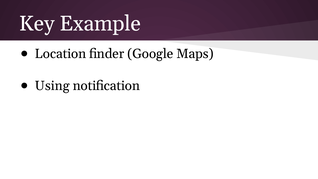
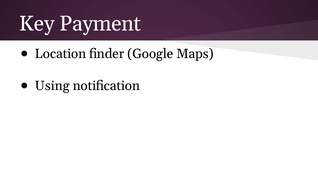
Example: Example -> Payment (100, 24)
